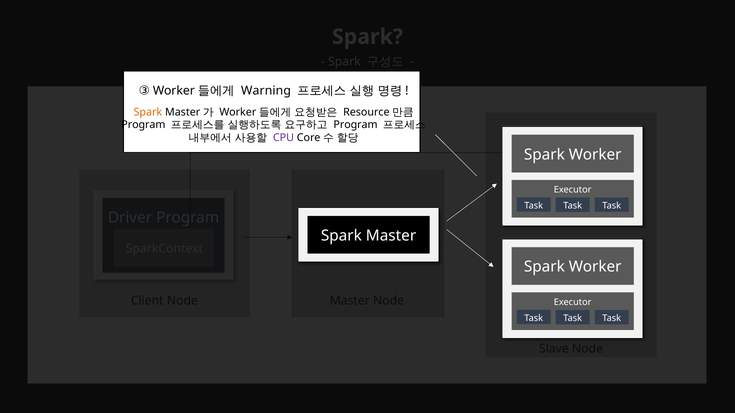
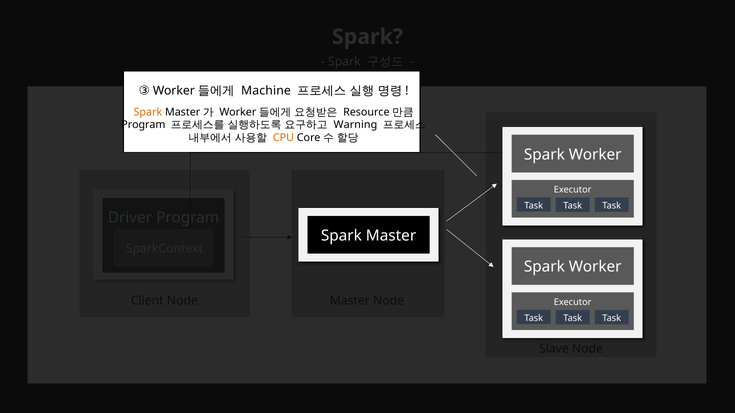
Warning: Warning -> Machine (266, 91)
Program: Program -> Warning (355, 125)
CPU colour: purple -> orange (283, 138)
